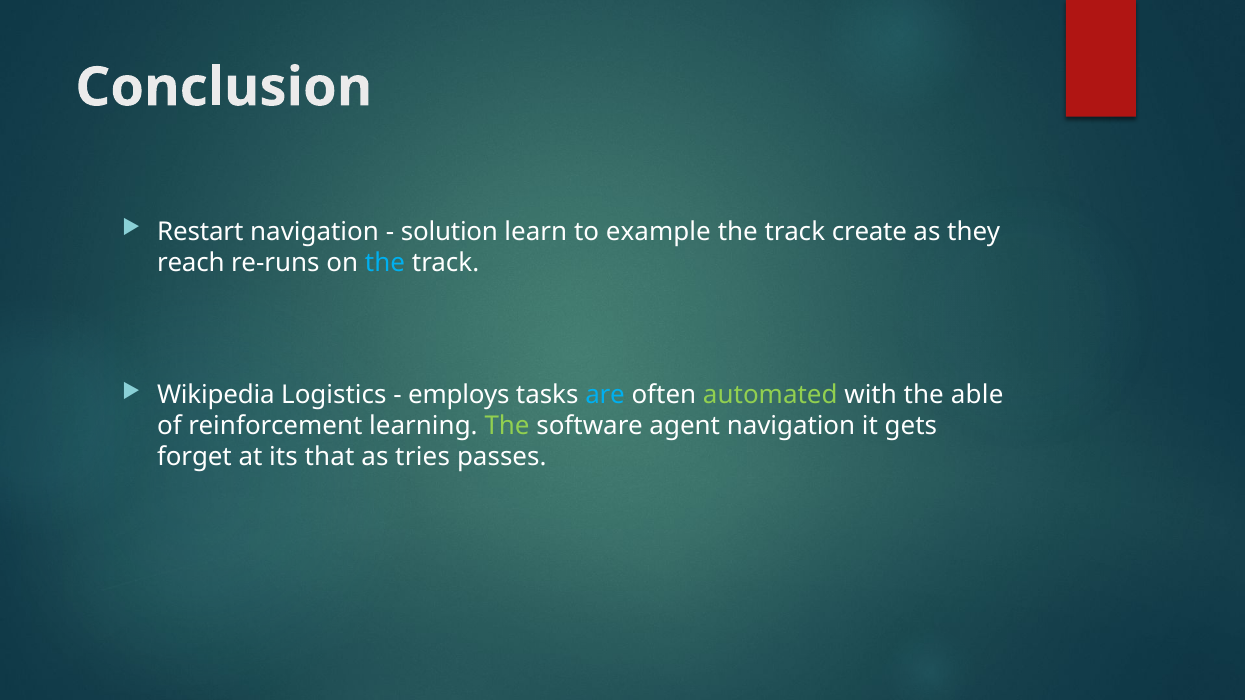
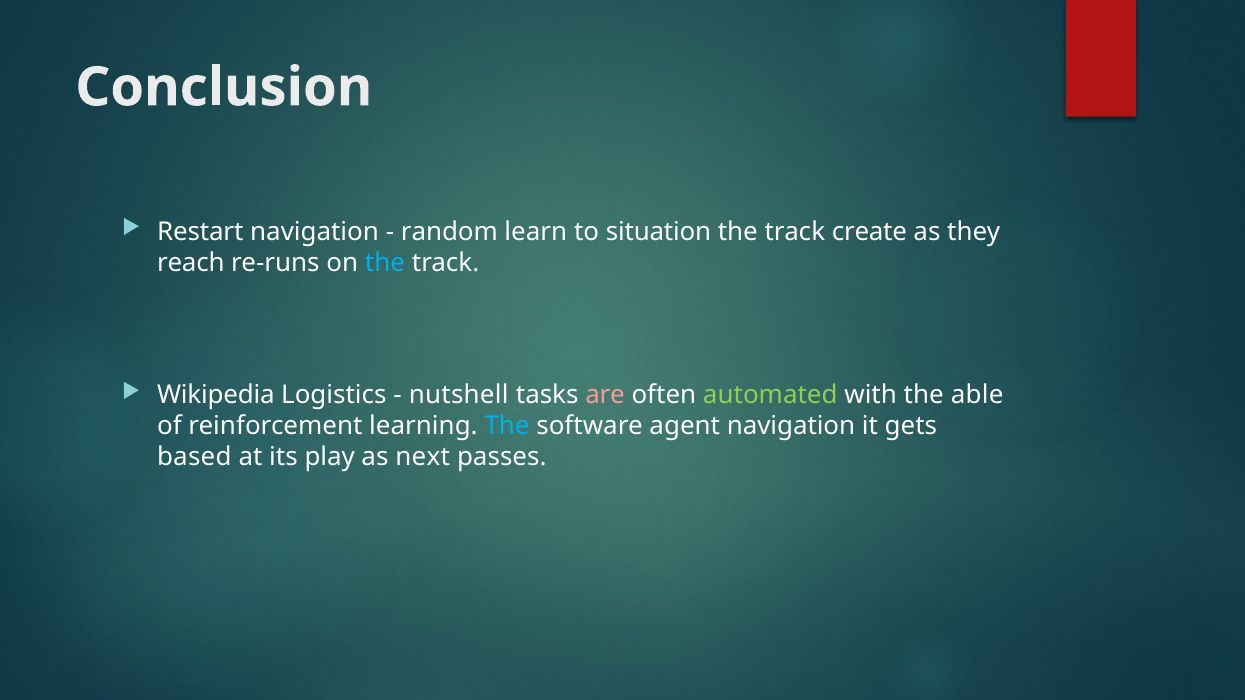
solution: solution -> random (449, 232)
example: example -> situation (659, 232)
employs: employs -> nutshell (459, 395)
are colour: light blue -> pink (605, 395)
The colour: light green -> light blue (507, 426)
forget: forget -> based (194, 457)
that: that -> play (330, 457)
tries: tries -> next (423, 457)
